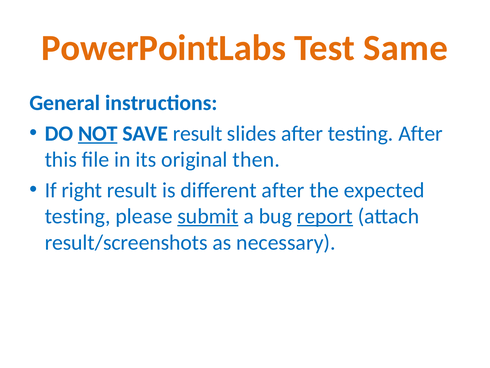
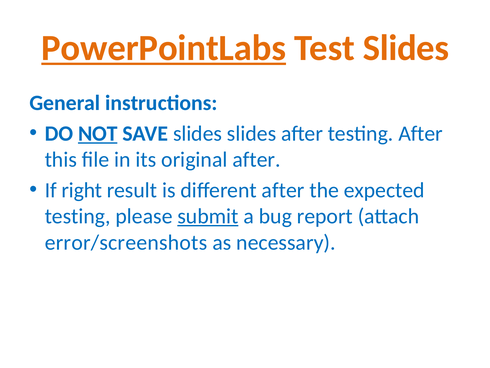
PowerPointLabs underline: none -> present (164, 48)
Test Same: Same -> Slides (406, 48)
SAVE result: result -> slides (197, 133)
original then: then -> after (256, 159)
report underline: present -> none (325, 216)
result/screenshots: result/screenshots -> error/screenshots (126, 242)
